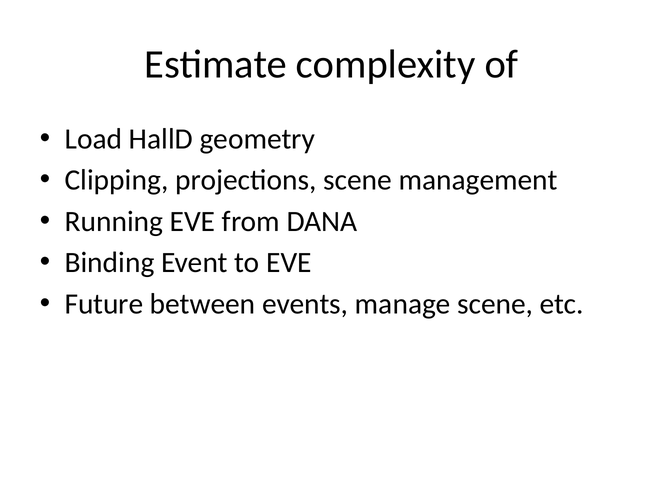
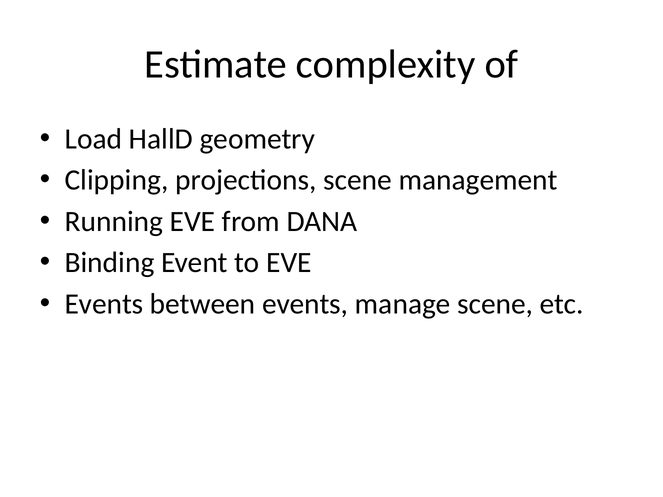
Future: Future -> Events (104, 304)
